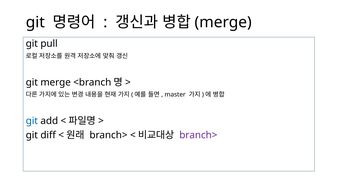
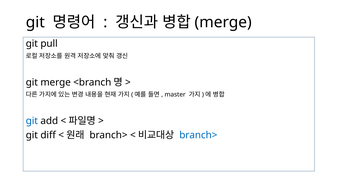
branch> colour: purple -> blue (198, 135)
